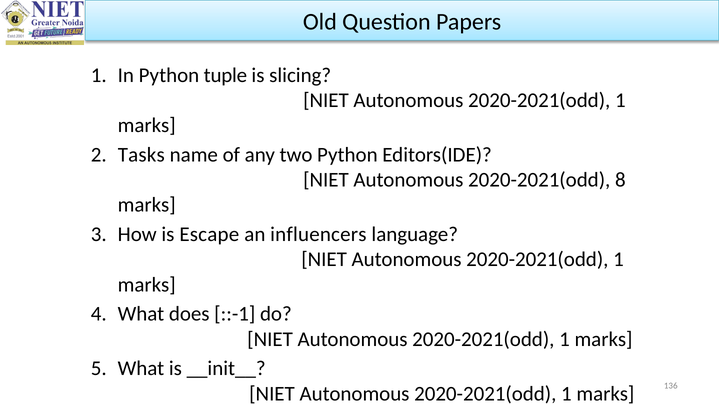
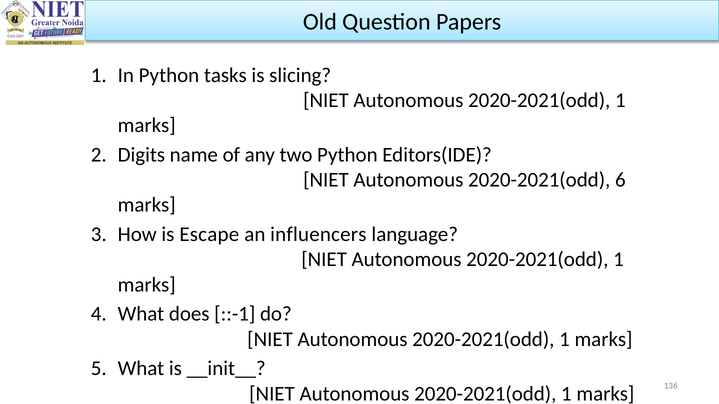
tuple: tuple -> tasks (225, 75)
Tasks: Tasks -> Digits (141, 155)
8: 8 -> 6 (620, 180)
